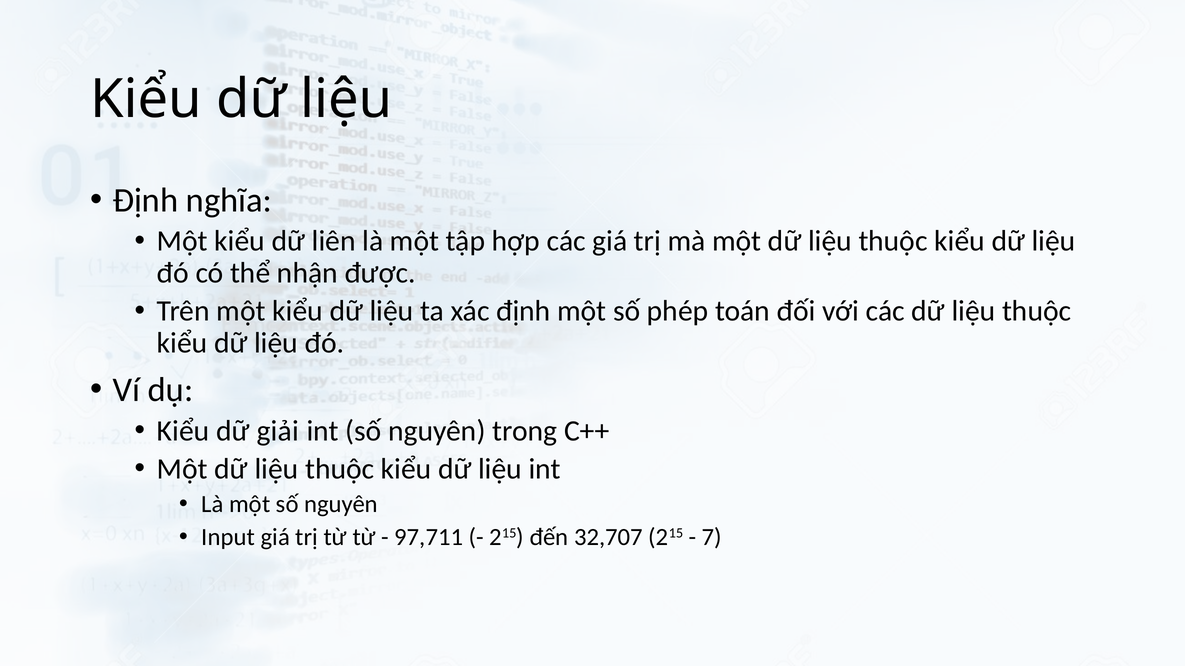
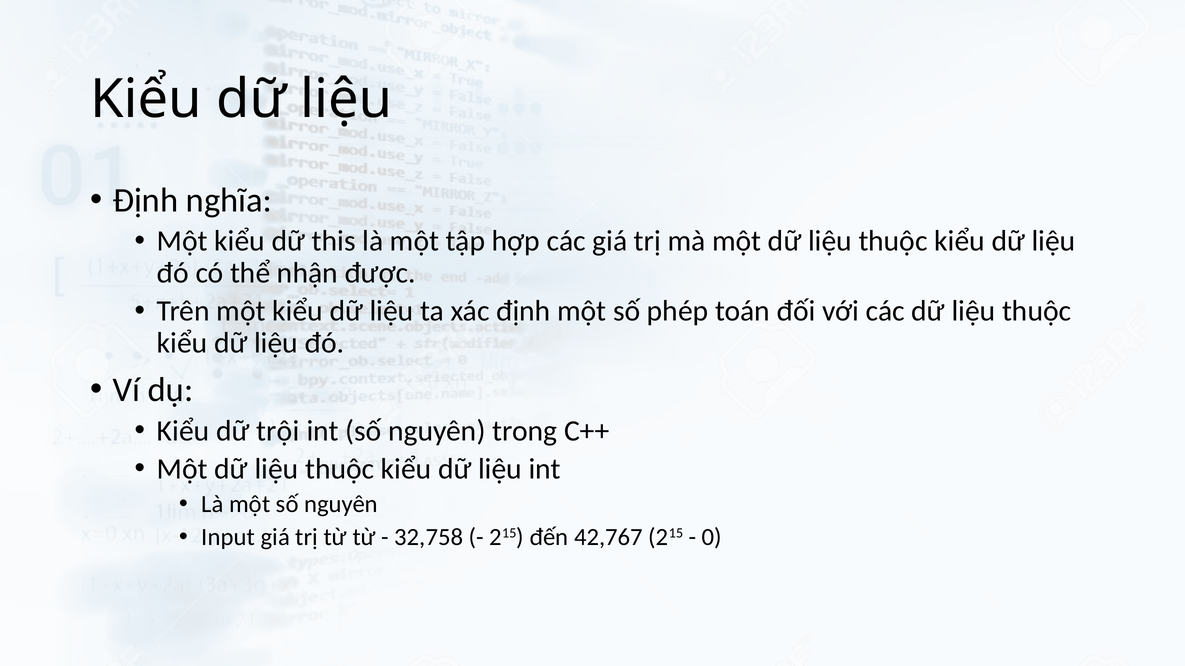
liên: liên -> this (334, 241)
giải: giải -> trội (278, 431)
97,711: 97,711 -> 32,758 (429, 538)
32,707: 32,707 -> 42,767 (608, 538)
7: 7 -> 0 (712, 538)
